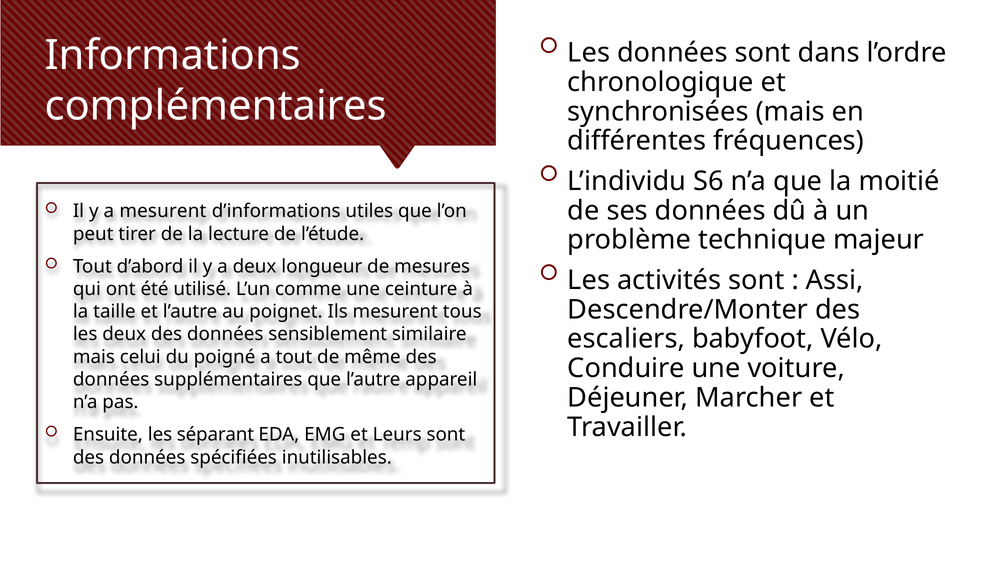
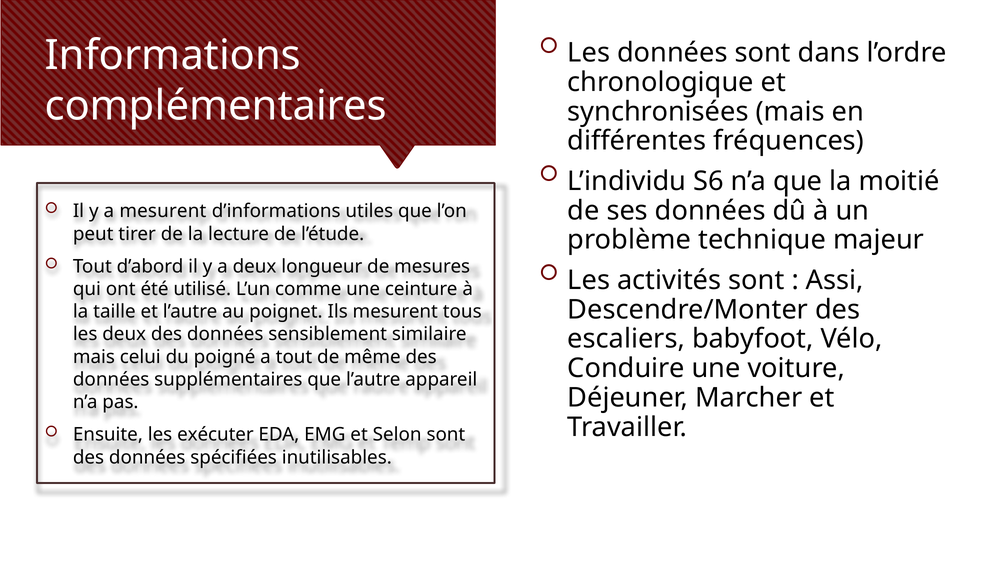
séparant: séparant -> exécuter (215, 435)
Leurs: Leurs -> Selon (397, 435)
